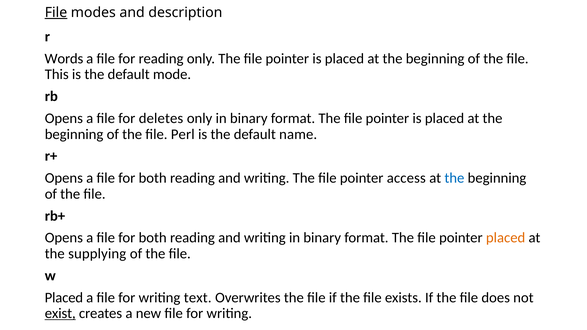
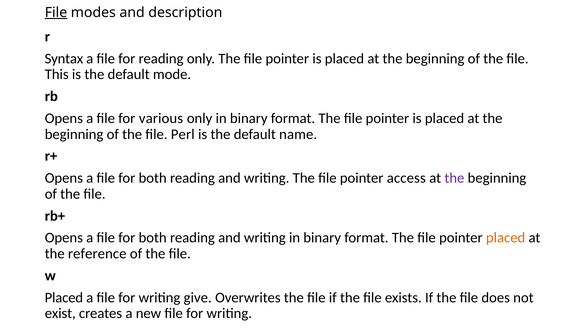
Words: Words -> Syntax (64, 59)
deletes: deletes -> various (161, 118)
the colour: blue -> purple (454, 178)
supplying: supplying -> reference (97, 254)
text: text -> give (198, 298)
exist underline: present -> none (60, 314)
